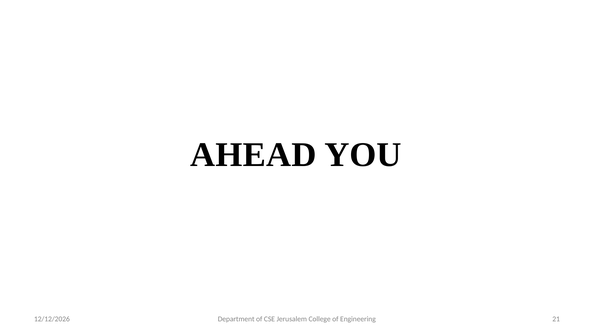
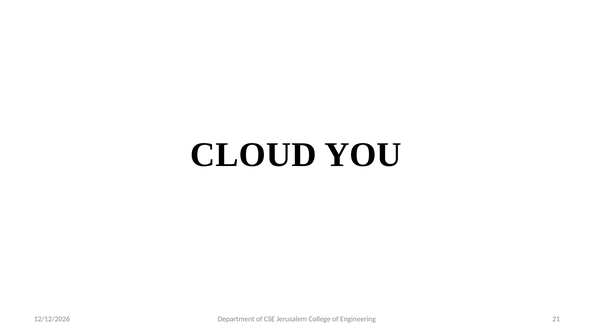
AHEAD: AHEAD -> CLOUD (253, 155)
